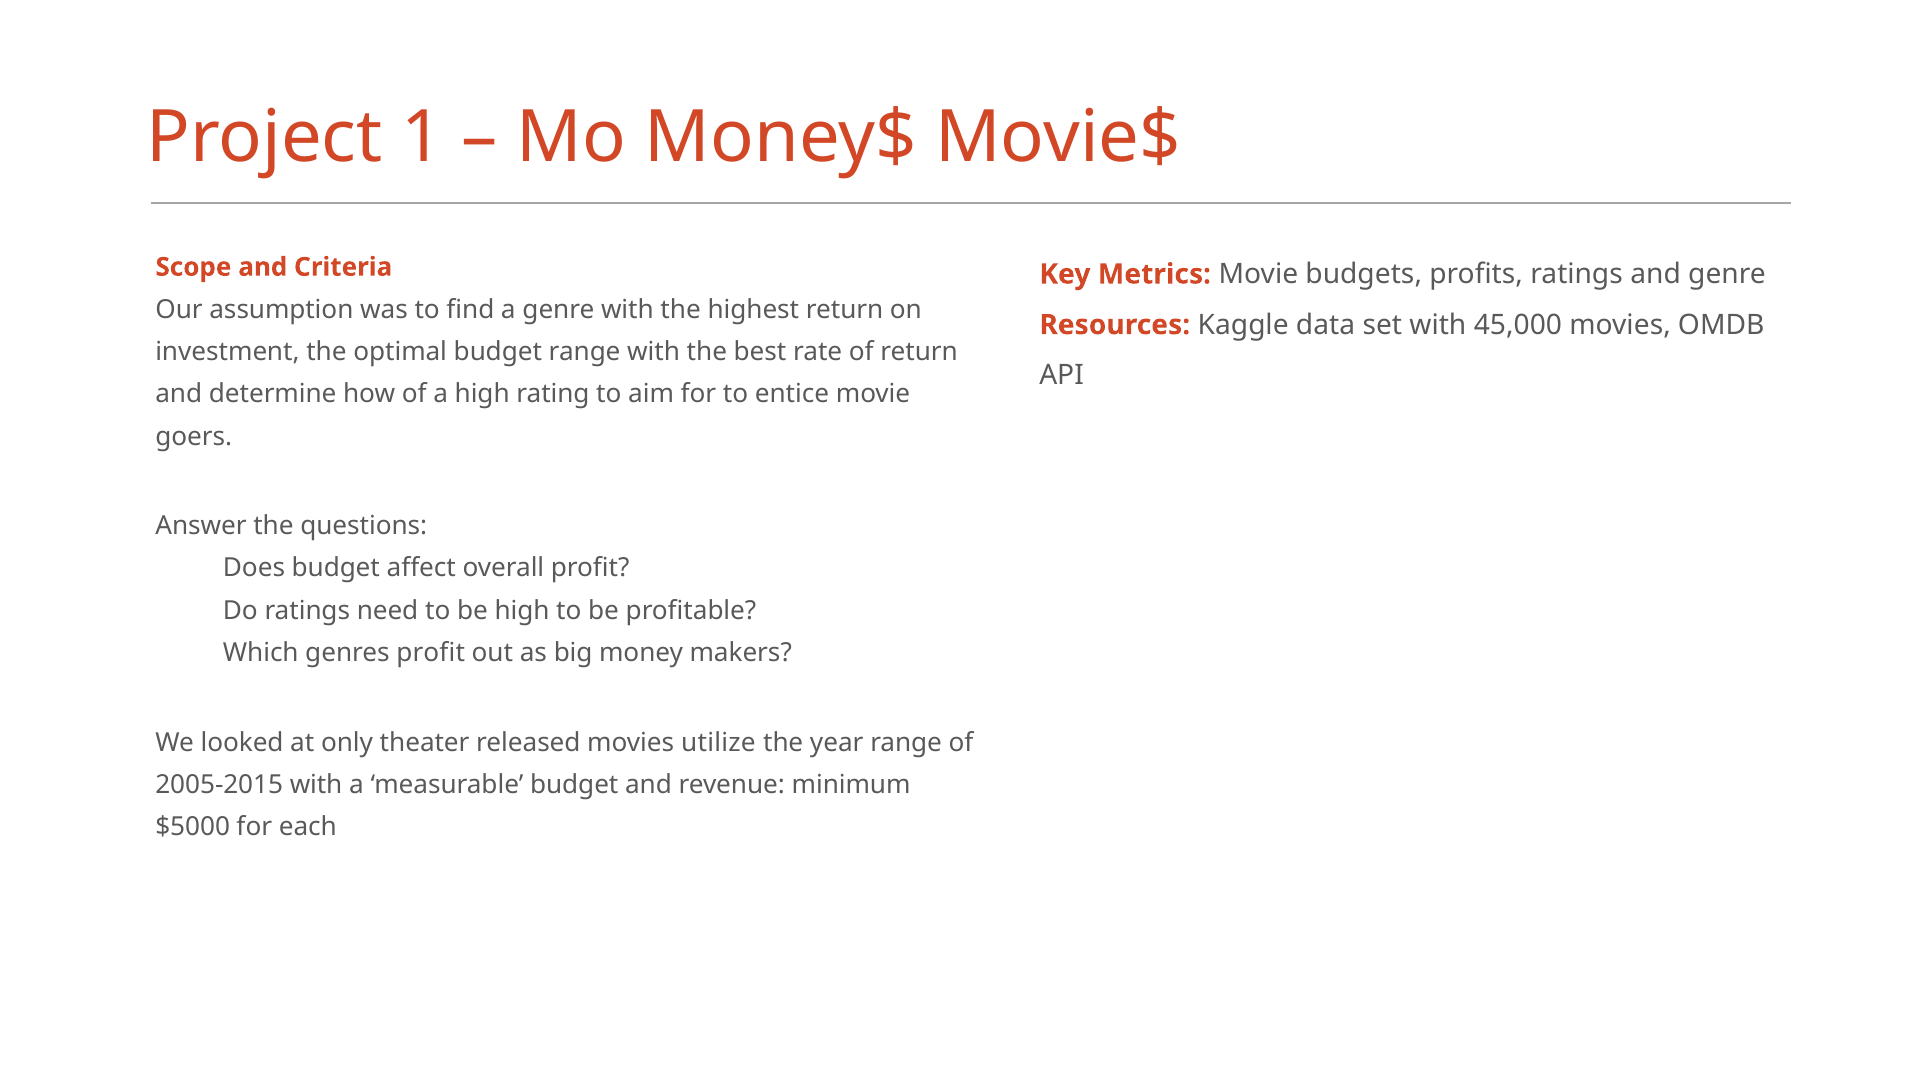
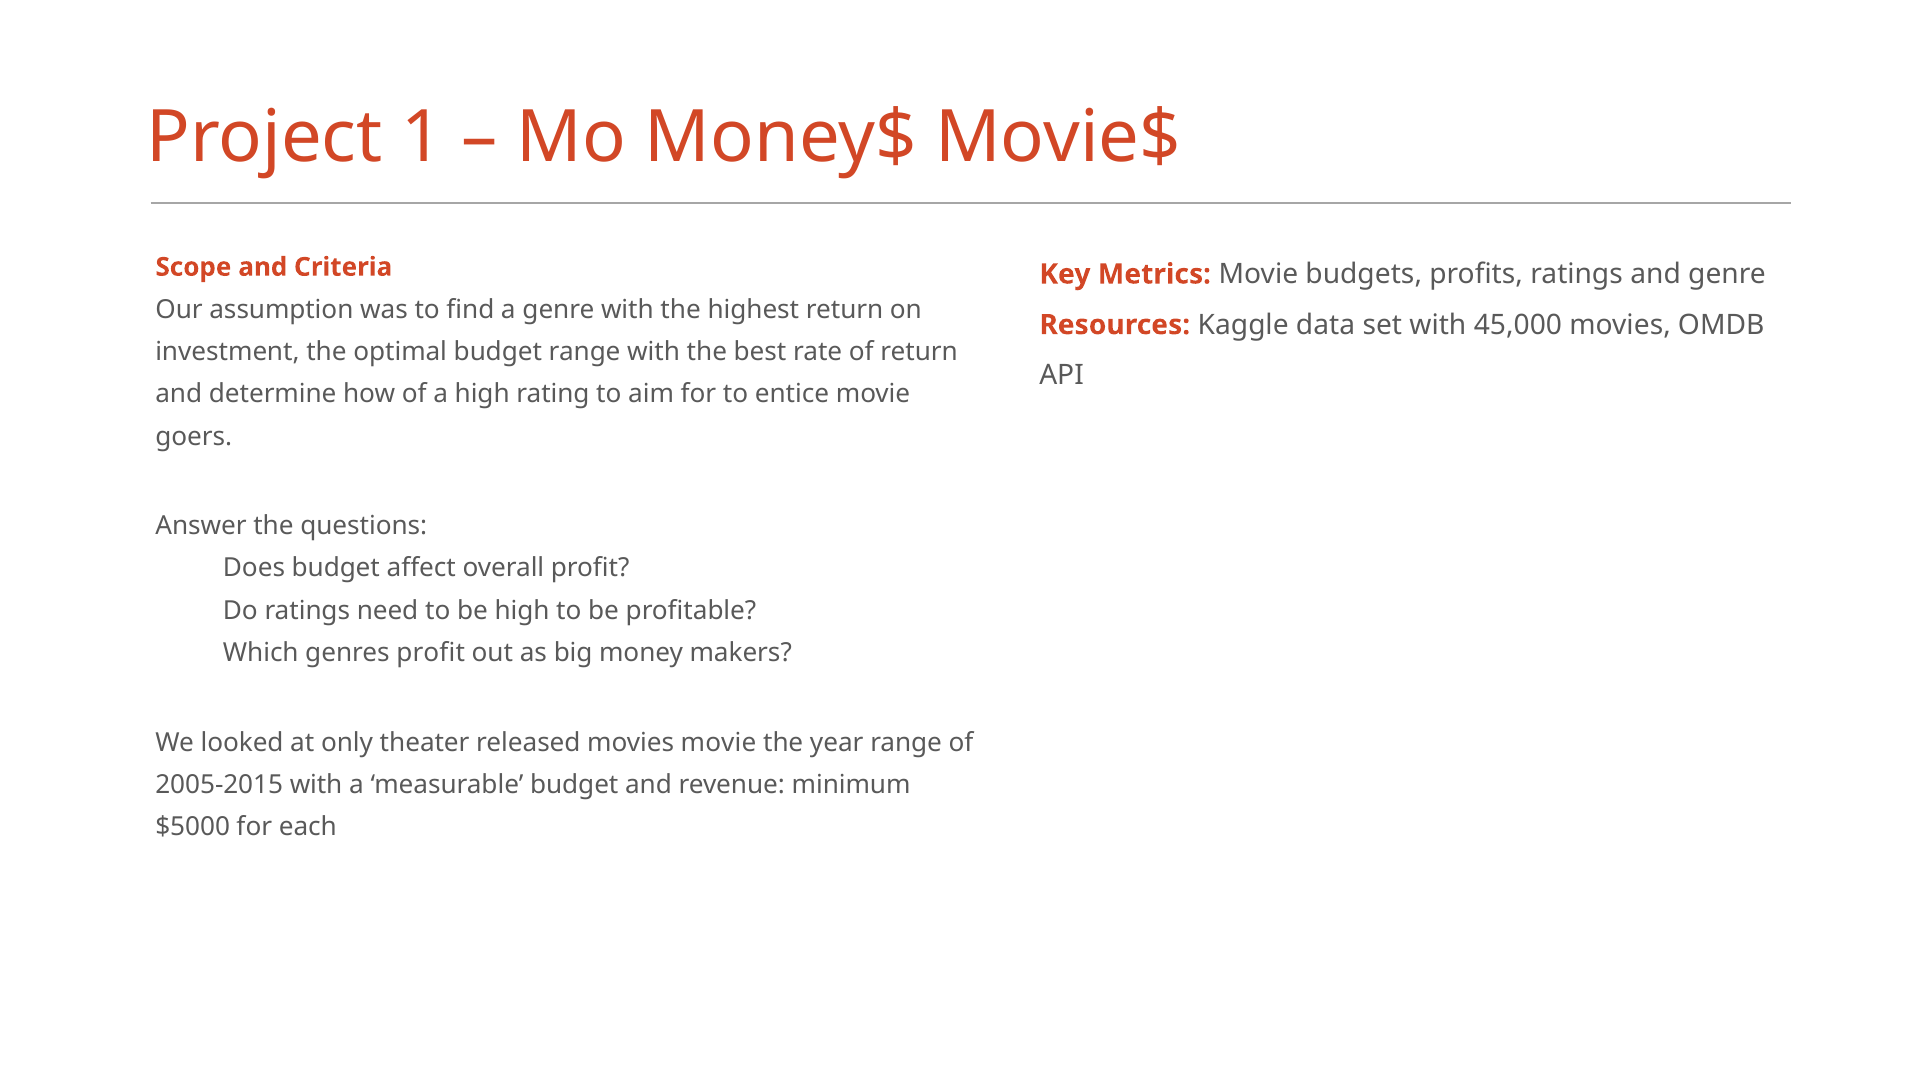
movies utilize: utilize -> movie (718, 742)
